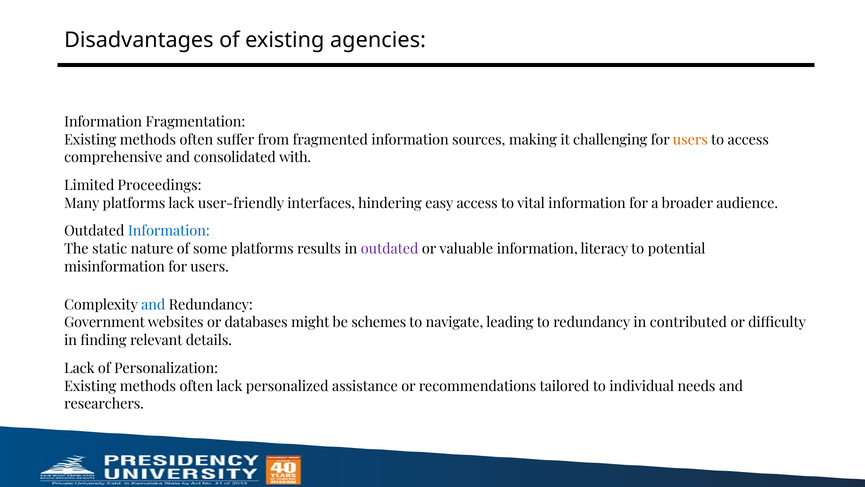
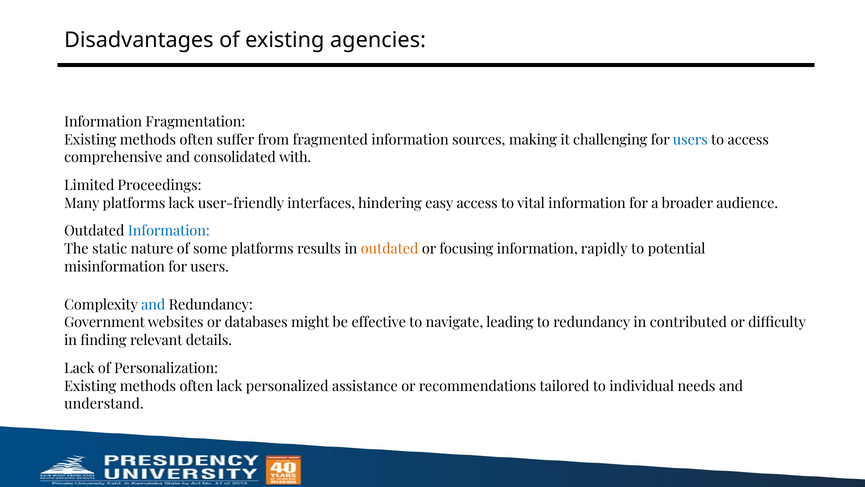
users colour: orange -> blue (690, 140)
outdated colour: purple -> orange (390, 249)
valuable: valuable -> focusing (466, 249)
literacy: literacy -> rapidly (604, 249)
schemes: schemes -> effective (379, 322)
researchers: researchers -> understand (104, 404)
